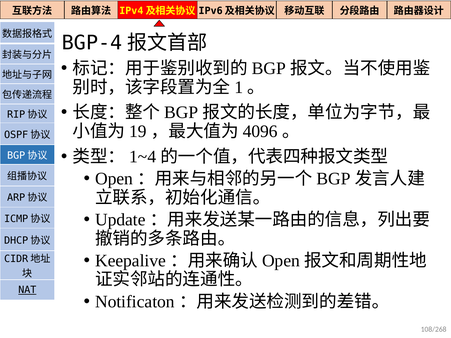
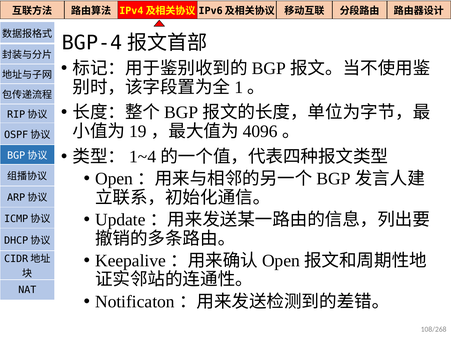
NAT underline: present -> none (27, 290)
